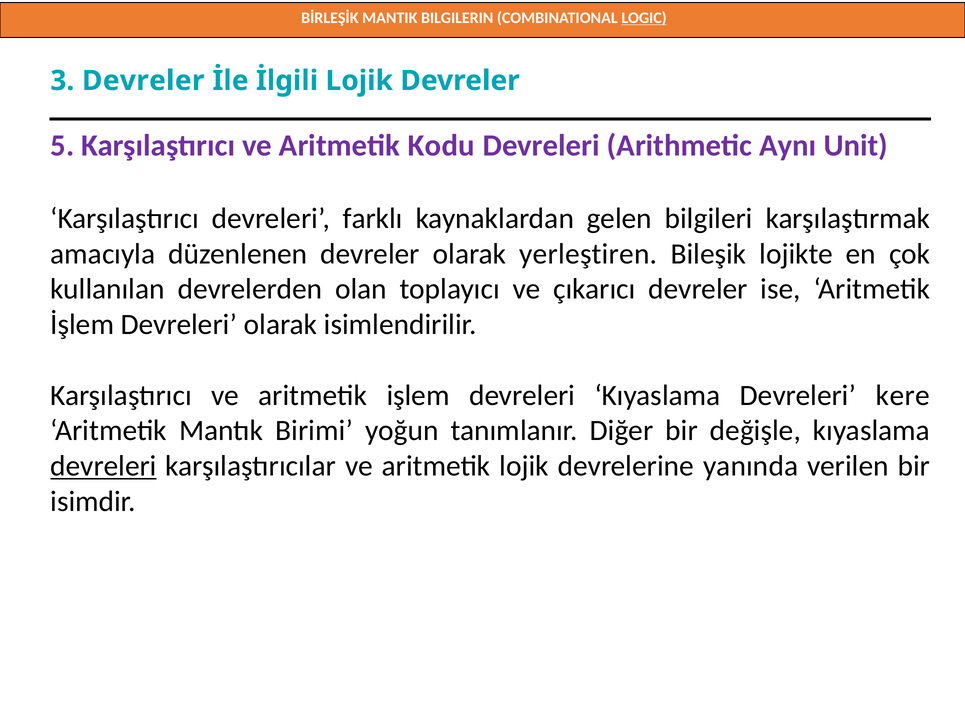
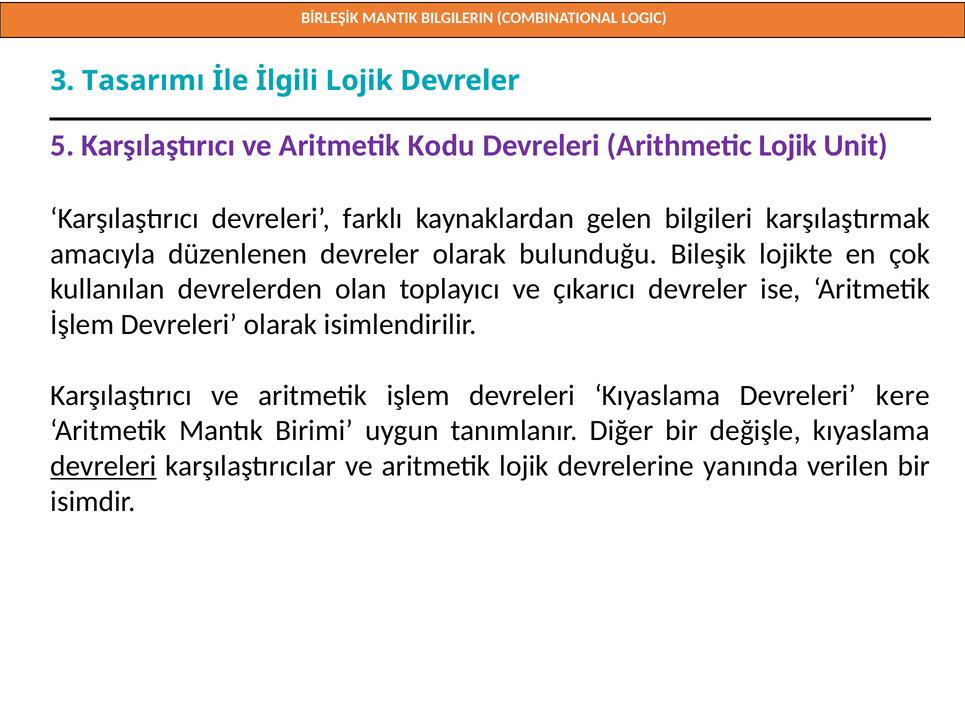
LOGIC underline: present -> none (644, 18)
3 Devreler: Devreler -> Tasarımı (143, 81)
Arithmetic Aynı: Aynı -> Lojik (788, 145)
yerleştiren: yerleştiren -> bulunduğu (588, 254)
yoğun: yoğun -> uygun (402, 431)
